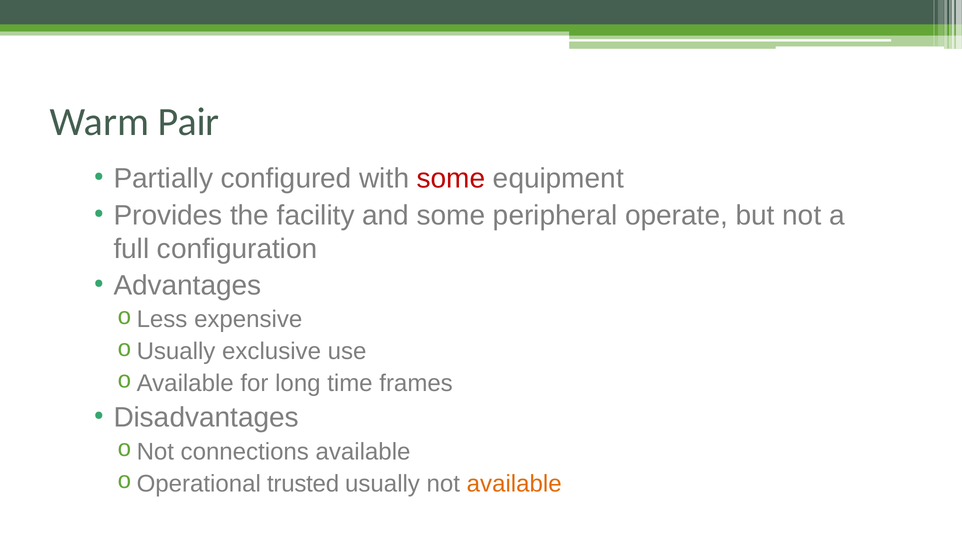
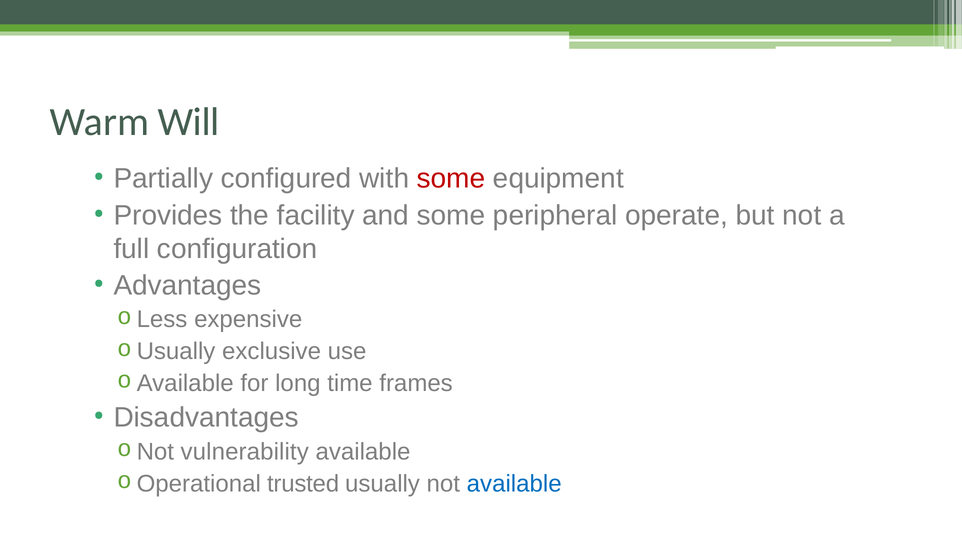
Pair: Pair -> Will (188, 122)
connections: connections -> vulnerability (245, 452)
available colour: orange -> blue (514, 484)
